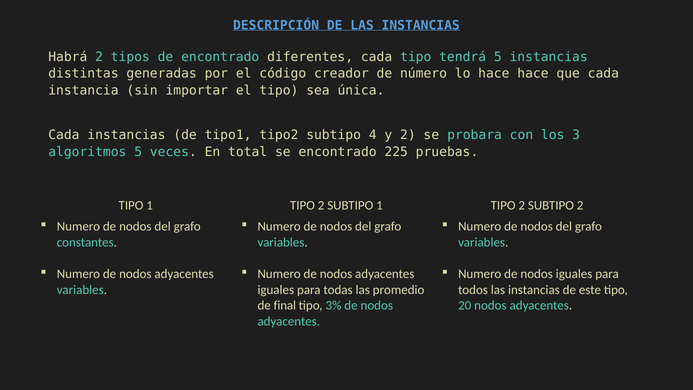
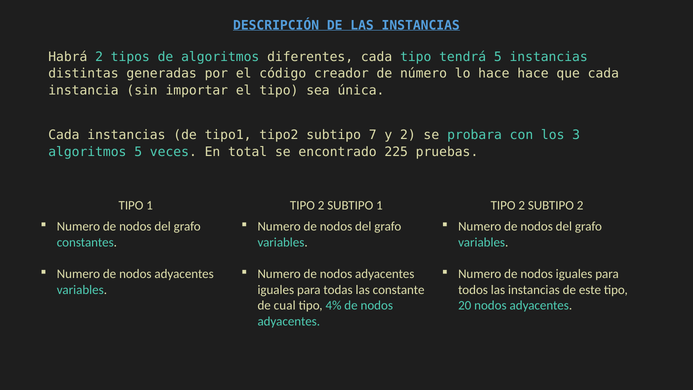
de encontrado: encontrado -> algoritmos (220, 57)
4: 4 -> 7 (373, 135)
promedio: promedio -> constante (399, 290)
final: final -> cual (285, 306)
3%: 3% -> 4% (334, 306)
